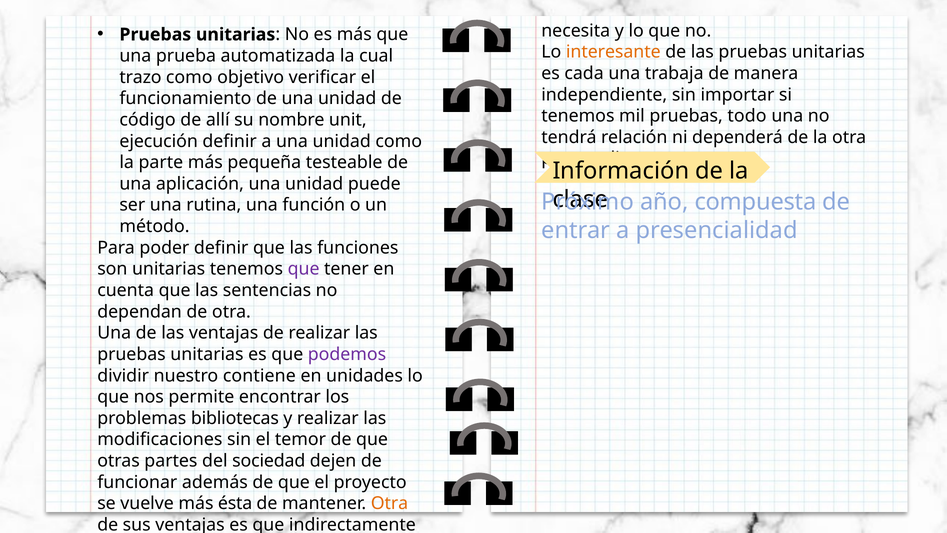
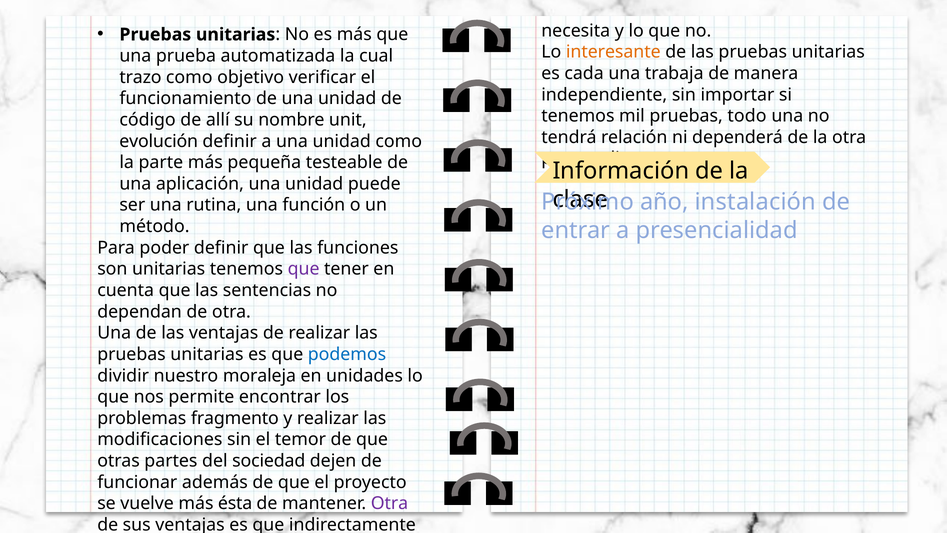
ejecución: ejecución -> evolución (159, 141)
compuesta: compuesta -> instalación (755, 202)
podemos colour: purple -> blue (347, 354)
contiene: contiene -> moraleja (259, 375)
bibliotecas: bibliotecas -> fragmento (235, 418)
Otra colour: orange -> purple (389, 503)
